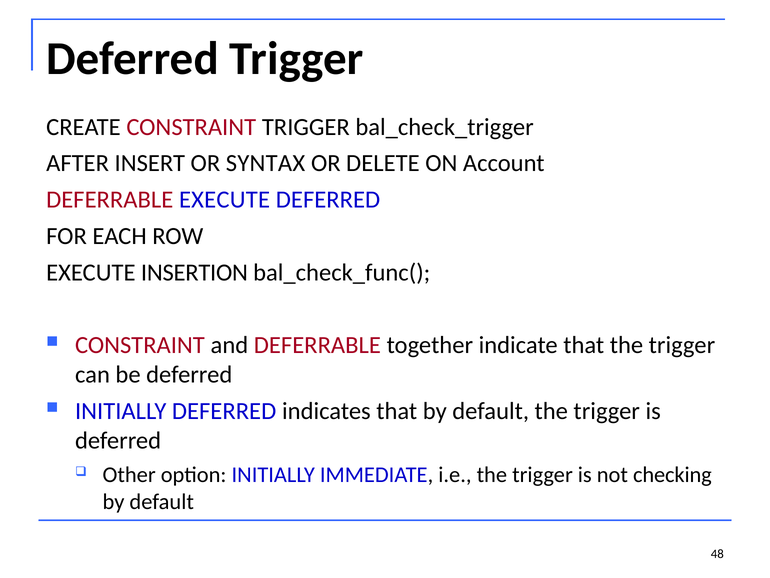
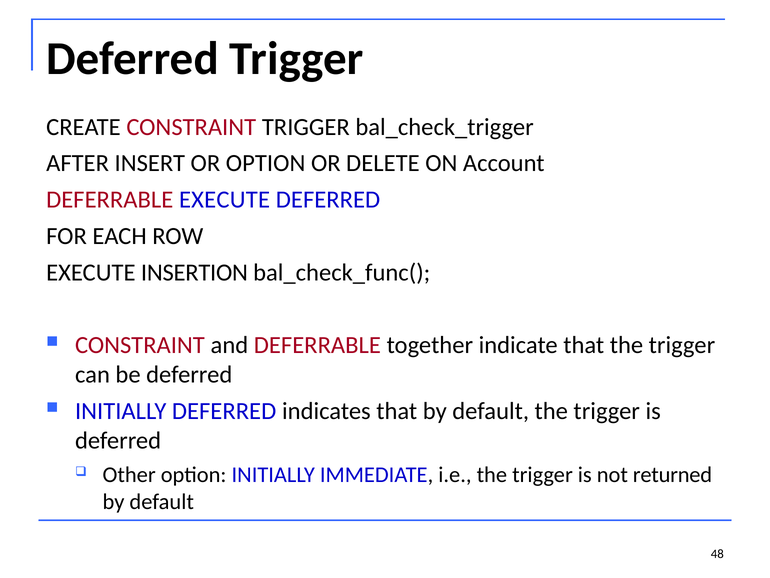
OR SYNTAX: SYNTAX -> OPTION (266, 163)
checking: checking -> returned (672, 474)
